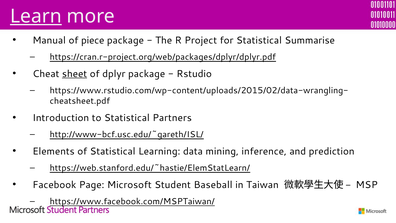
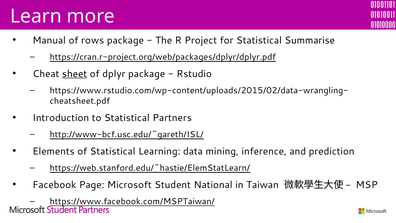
Learn underline: present -> none (36, 16)
piece: piece -> rows (93, 40)
Baseball: Baseball -> National (213, 185)
